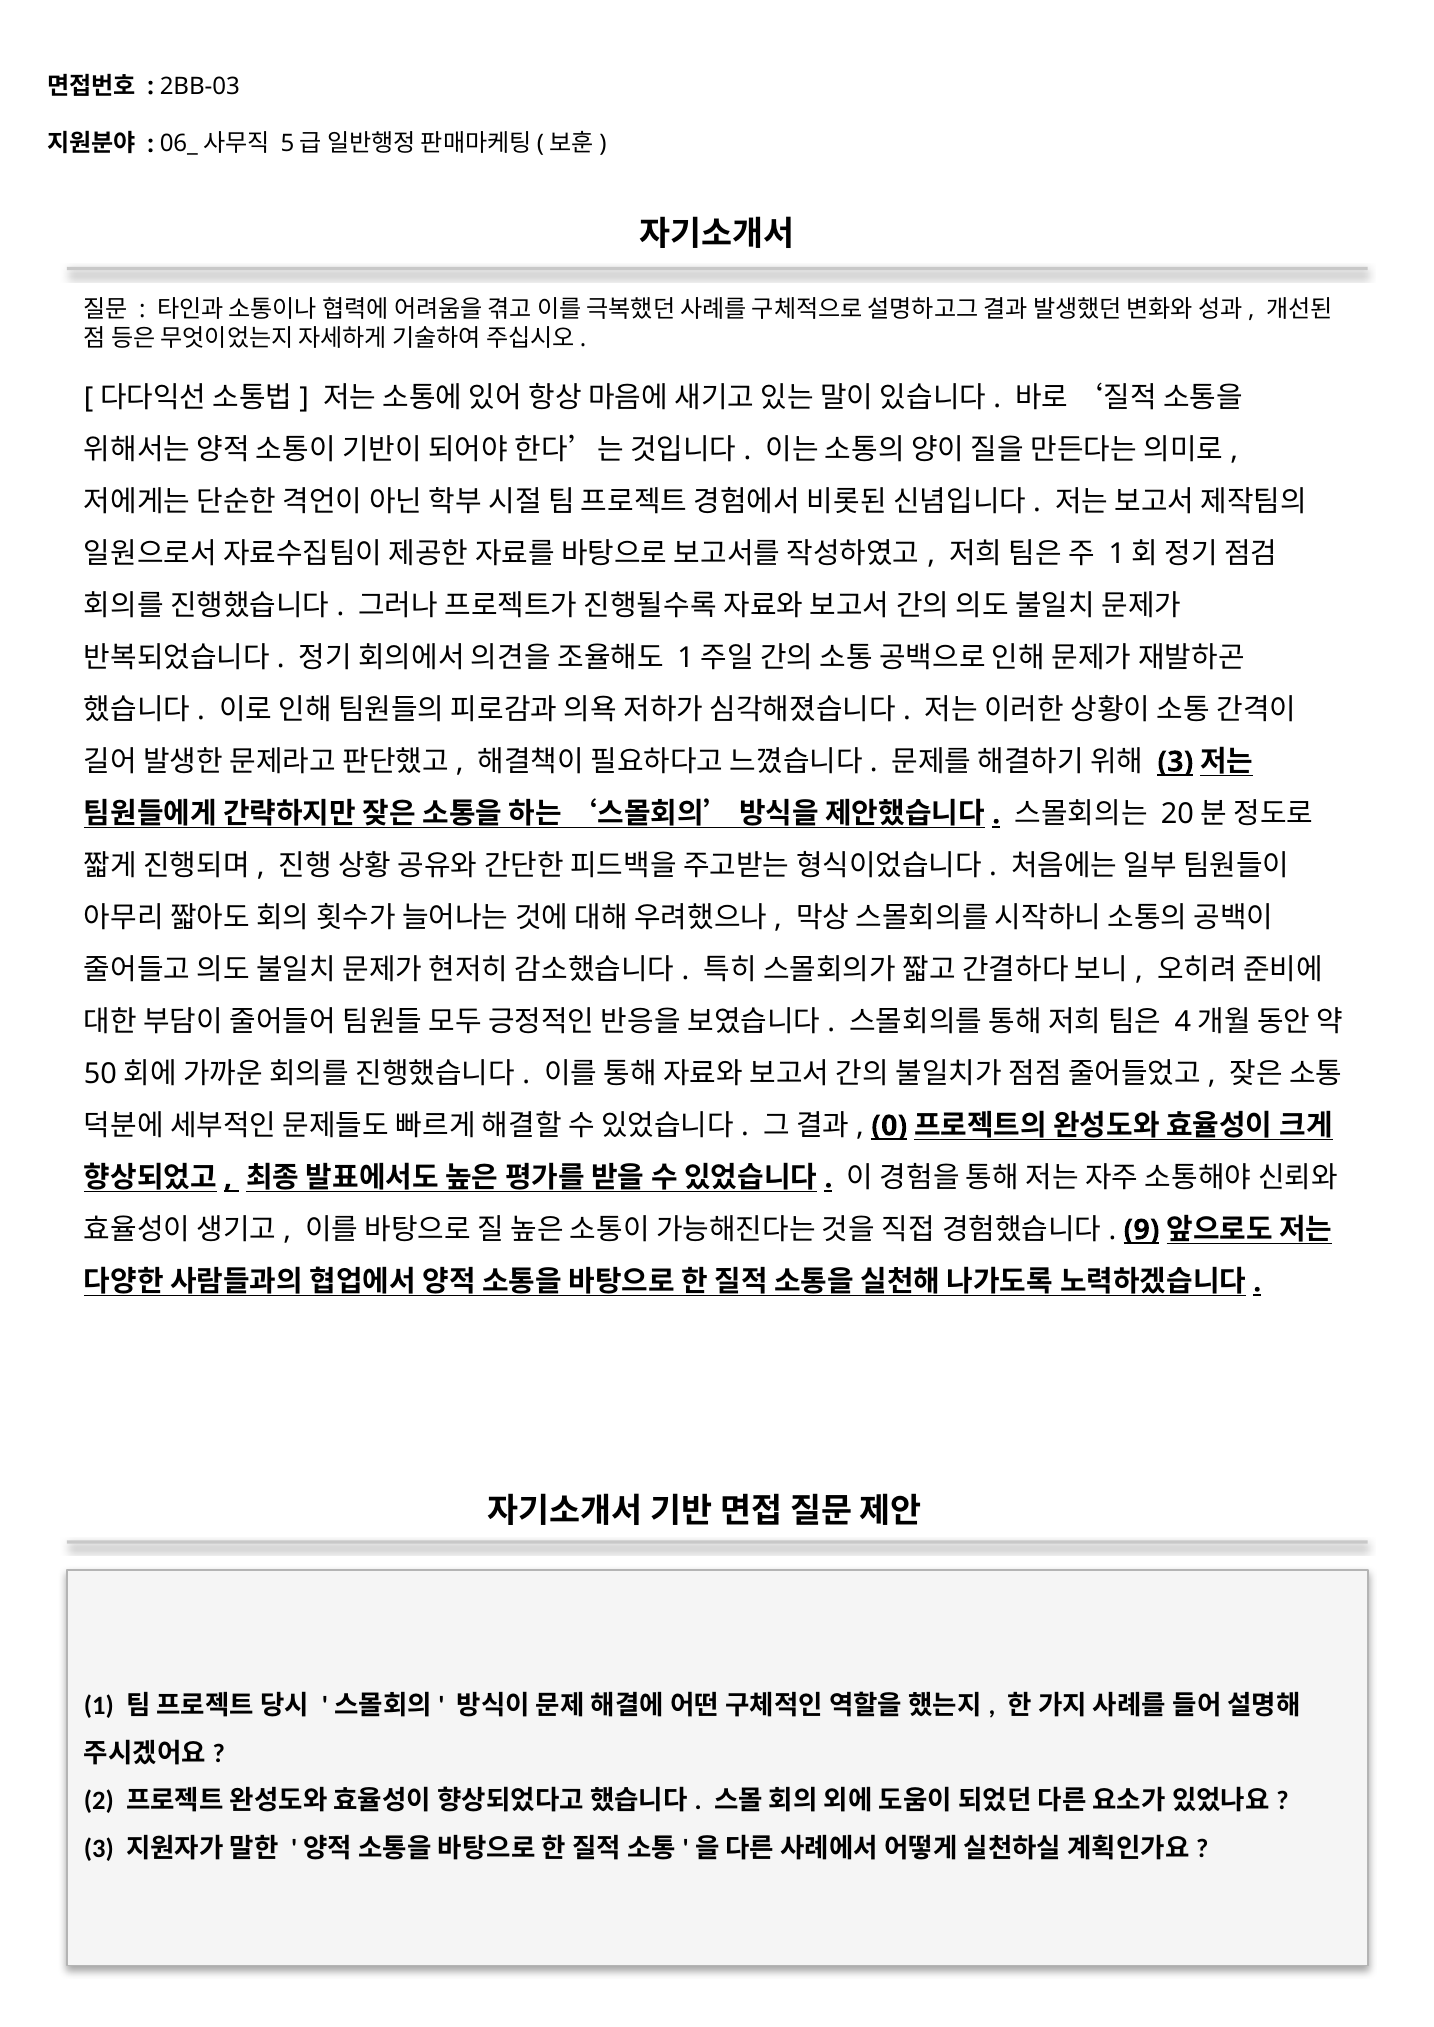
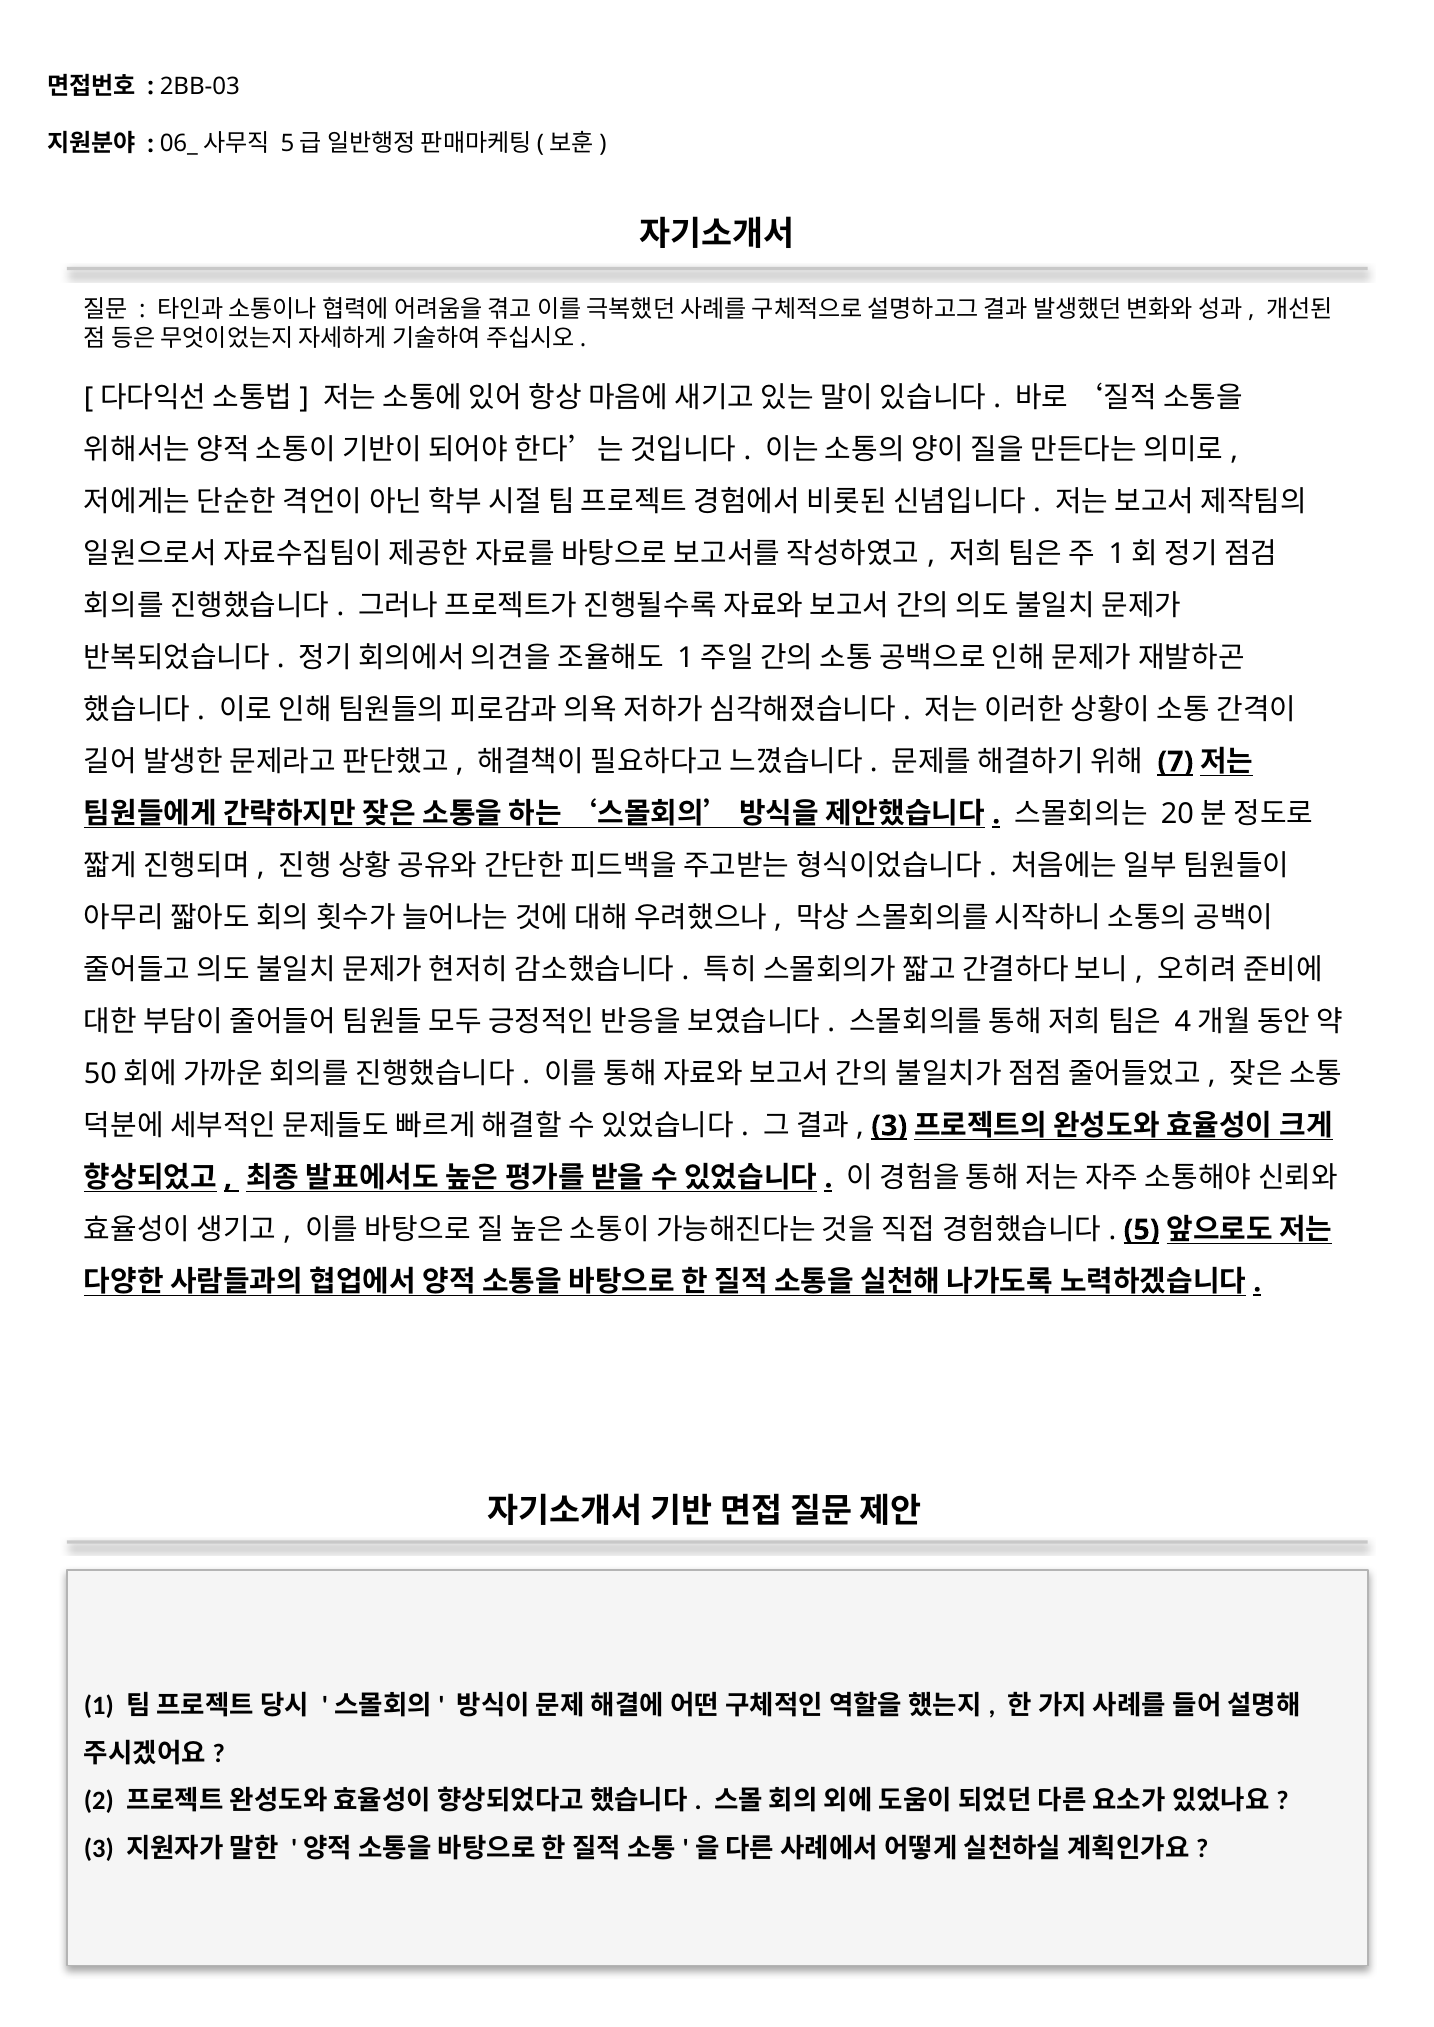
3: 3 -> 7 (1175, 762)
0: 0 -> 3 (889, 1126)
9: 9 -> 5 (1142, 1230)
